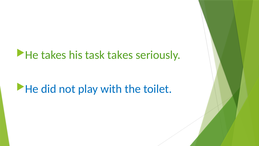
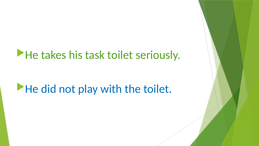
task takes: takes -> toilet (120, 55)
